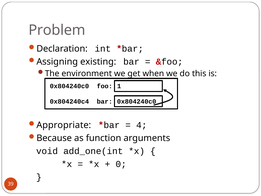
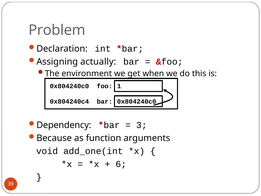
existing: existing -> actually (98, 62)
Appropriate: Appropriate -> Dependency (64, 125)
4: 4 -> 3 (142, 125)
0: 0 -> 6 (121, 164)
